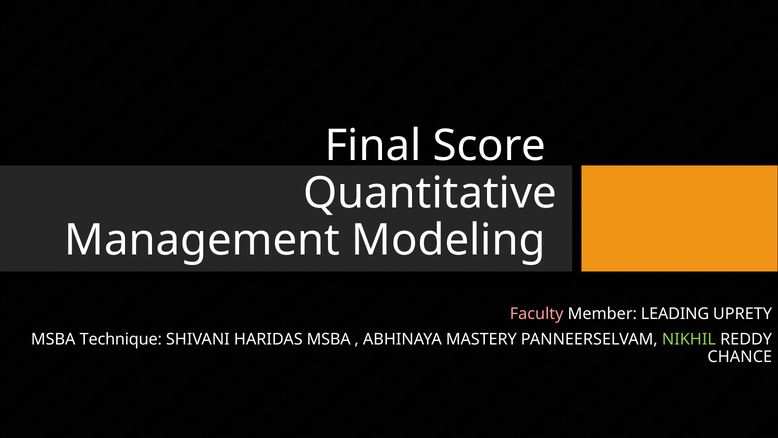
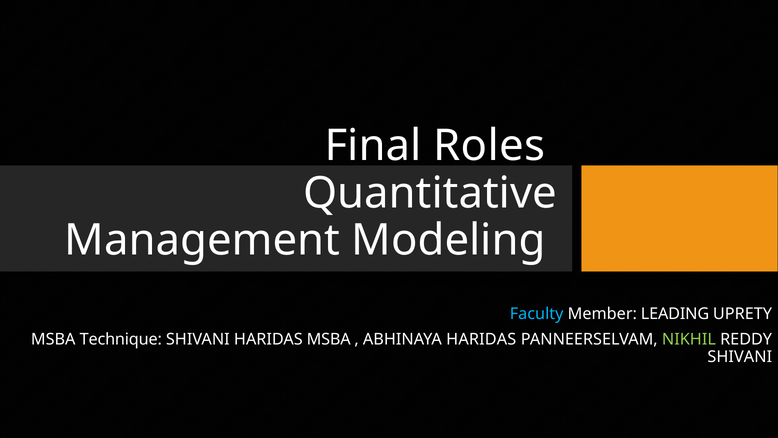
Score: Score -> Roles (489, 146)
Faculty colour: pink -> light blue (537, 313)
ABHINAYA MASTERY: MASTERY -> HARIDAS (481, 339)
CHANCE: CHANCE -> SHIVANI (740, 357)
